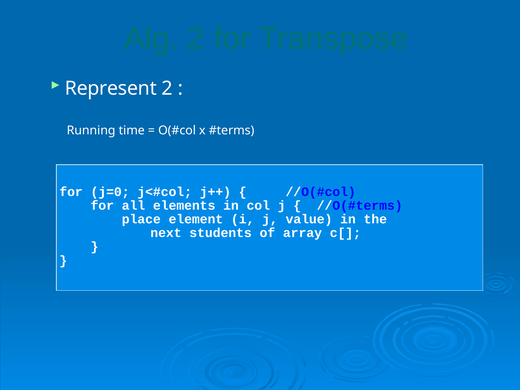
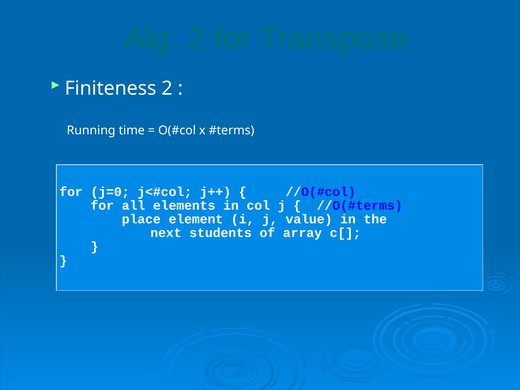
Represent: Represent -> Finiteness (111, 88)
